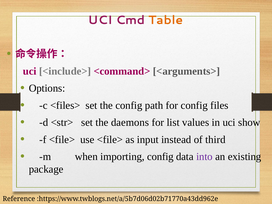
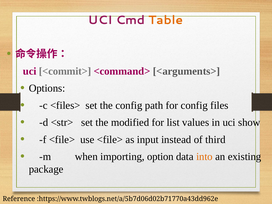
<include>: <include> -> <commit> (65, 71)
daemons: daemons -> modified (130, 122)
importing config: config -> option (160, 157)
into colour: purple -> orange (204, 157)
